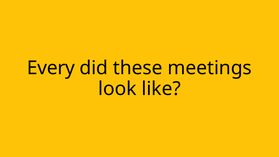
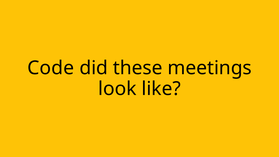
Every: Every -> Code (51, 68)
